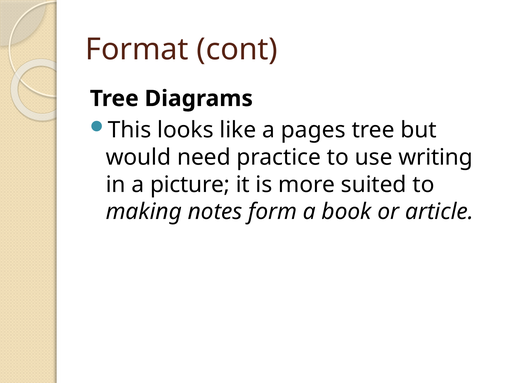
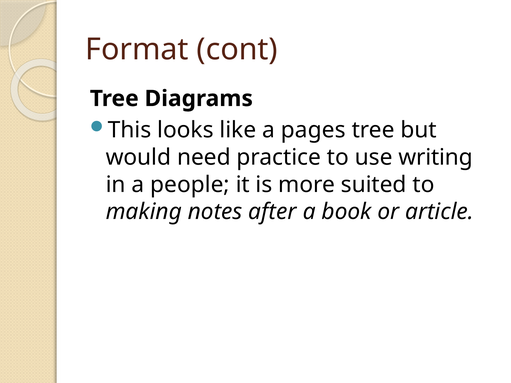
picture: picture -> people (190, 185)
form: form -> after (272, 212)
